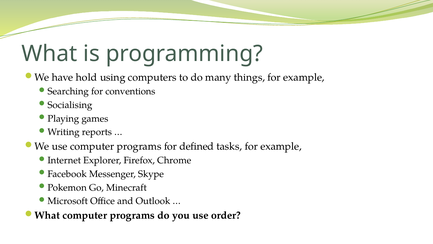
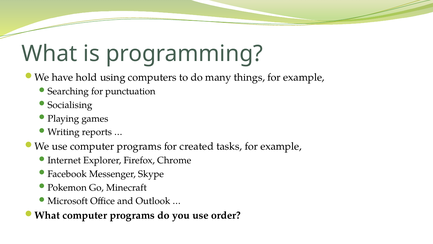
conventions: conventions -> punctuation (130, 91)
defined: defined -> created (197, 146)
